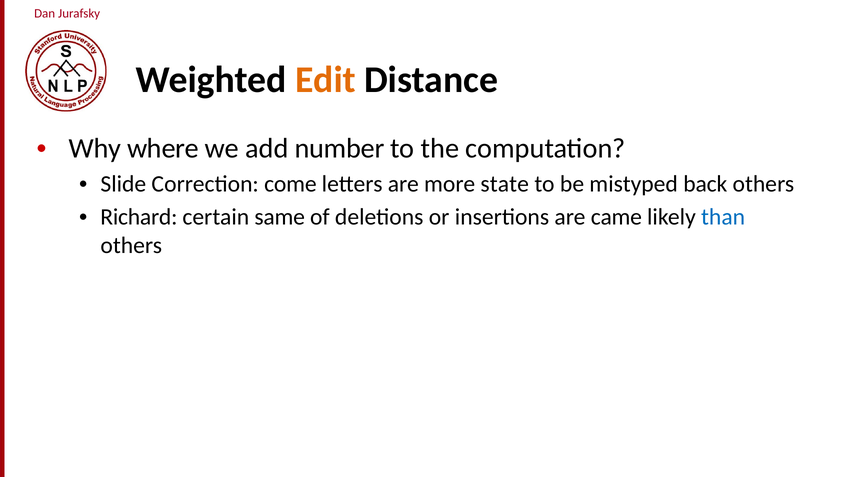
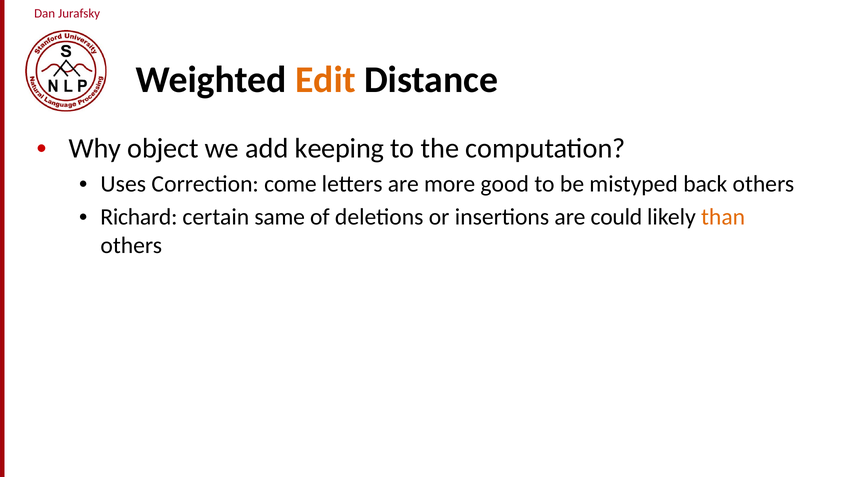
where: where -> object (163, 149)
number: number -> keeping (339, 149)
Slide: Slide -> Uses (123, 184)
state: state -> good (505, 184)
came: came -> could (616, 217)
than colour: blue -> orange (723, 217)
